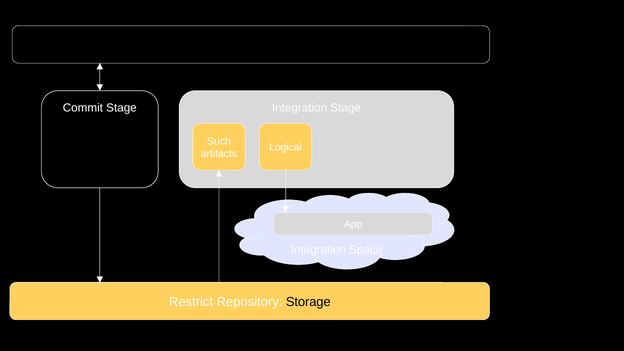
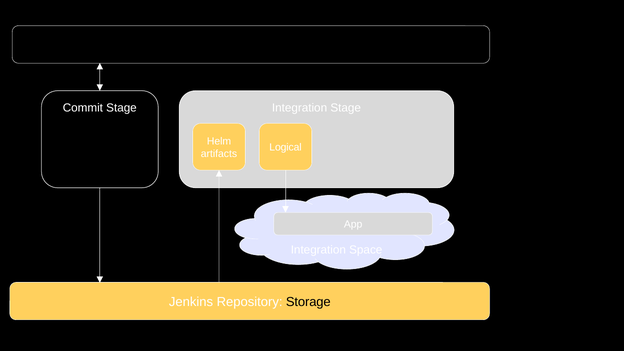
Such: Such -> Helm (219, 141)
Restrict: Restrict -> Jenkins (191, 302)
